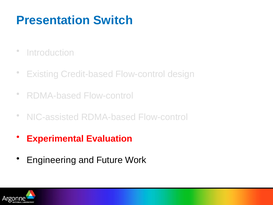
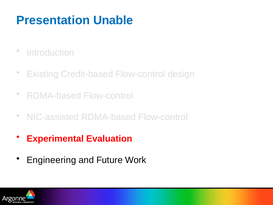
Switch: Switch -> Unable (113, 20)
